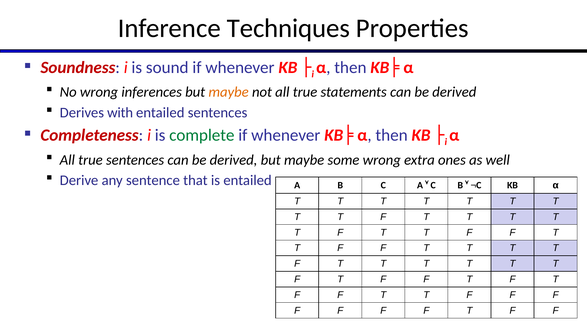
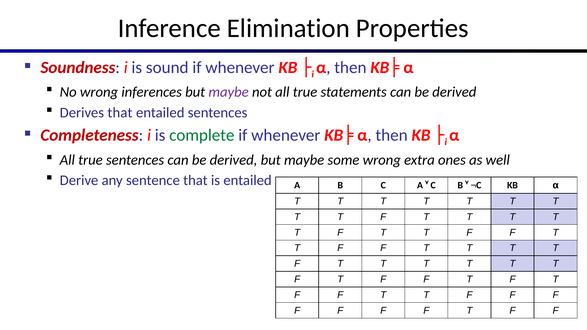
Techniques: Techniques -> Elimination (288, 28)
maybe colour: orange -> purple (229, 92)
Derives with: with -> that (120, 113)
